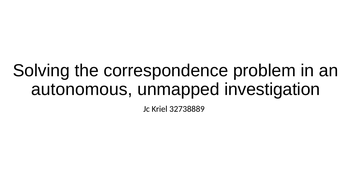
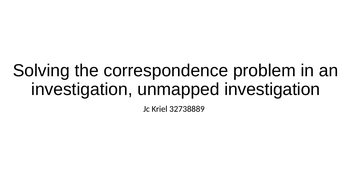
autonomous: autonomous -> investigation (82, 89)
